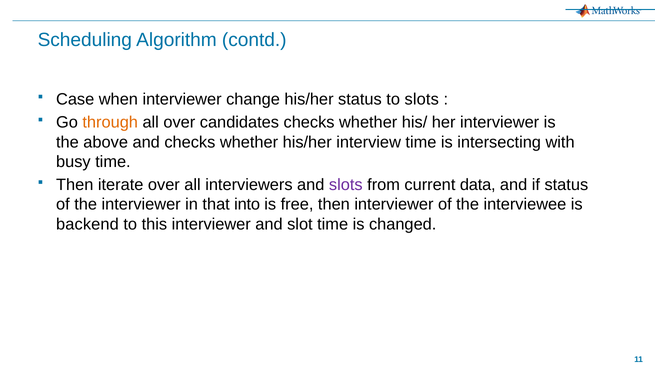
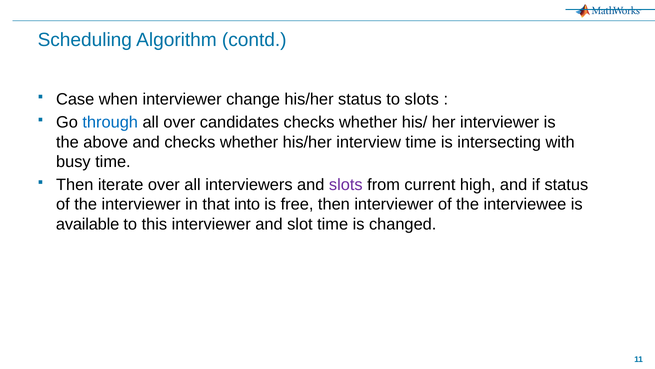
through colour: orange -> blue (110, 122)
data: data -> high (478, 185)
backend: backend -> available (88, 224)
